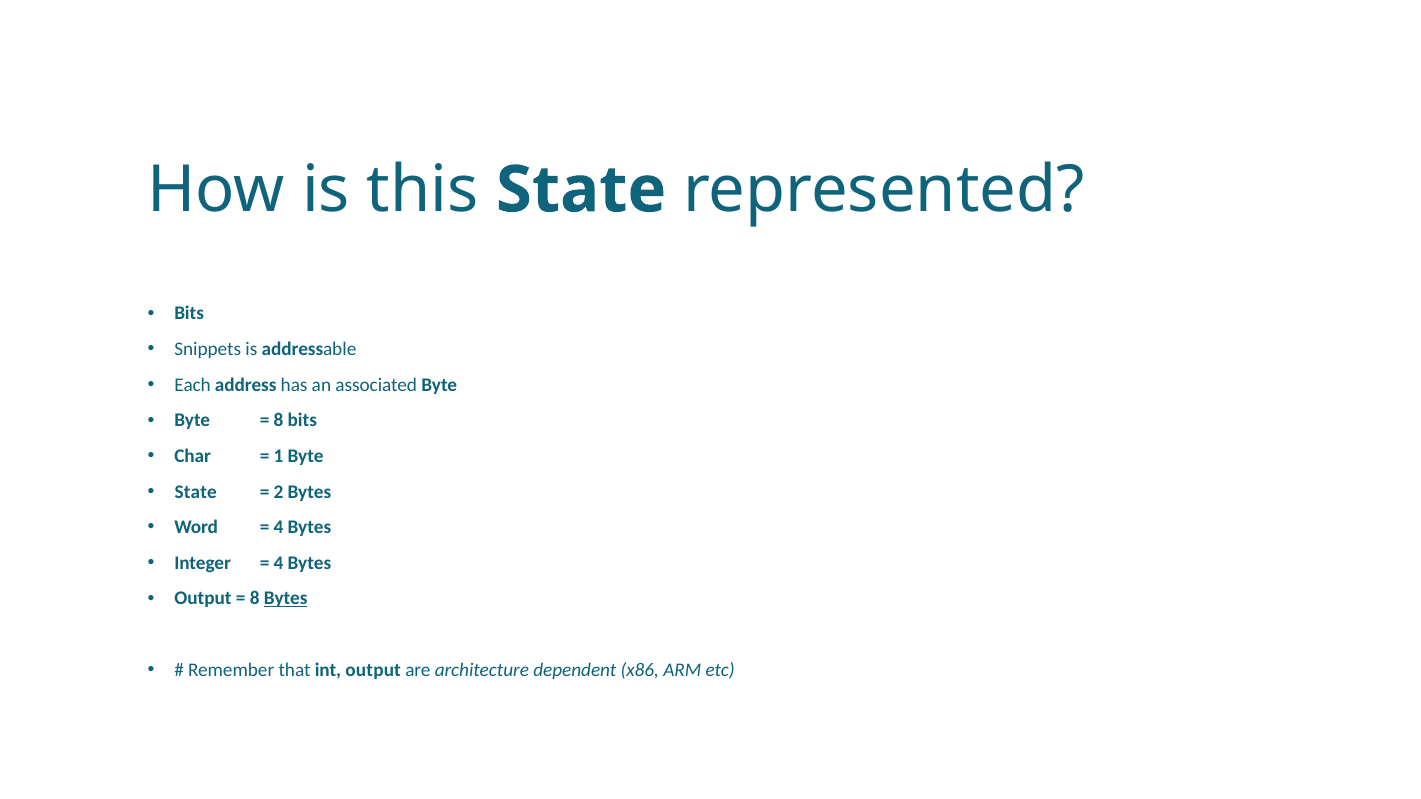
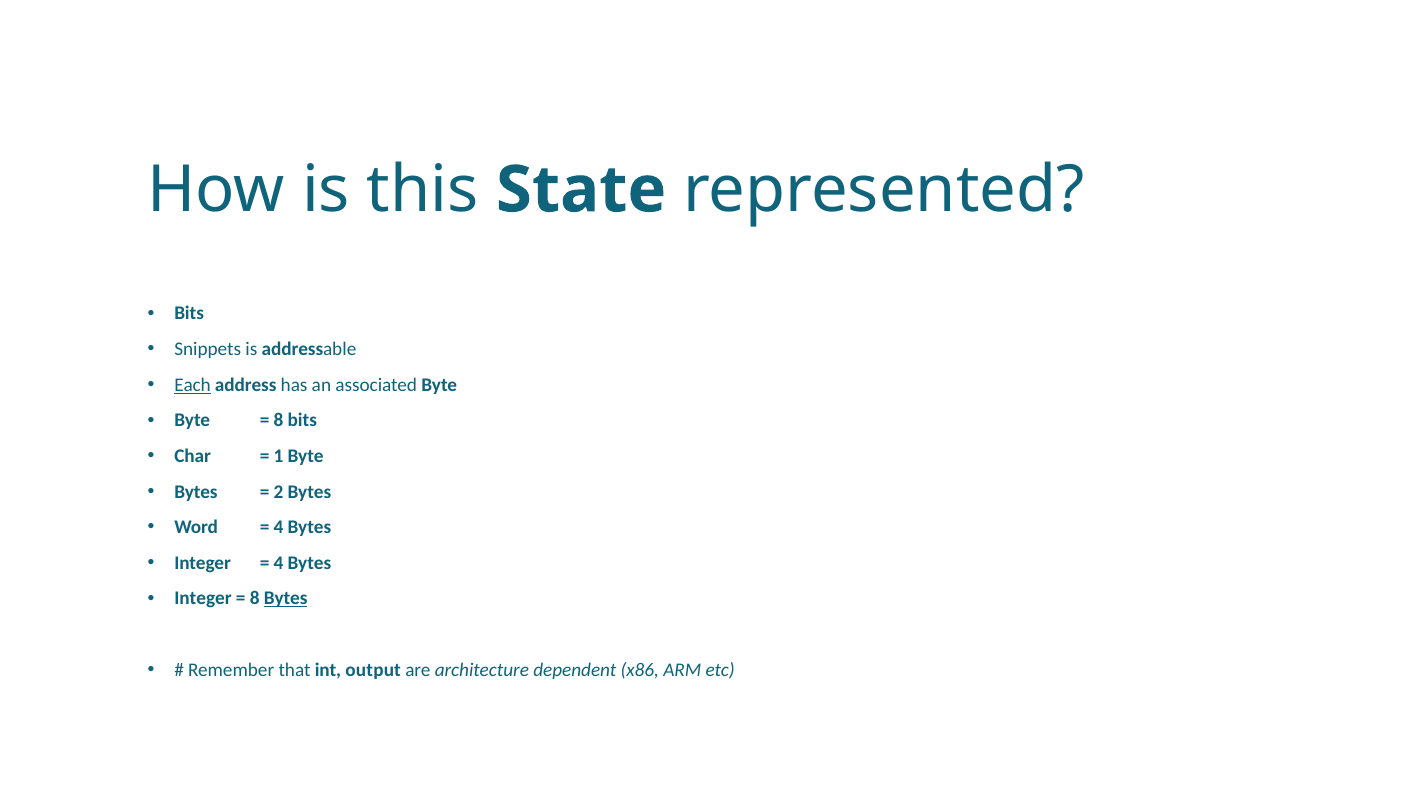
Each underline: none -> present (193, 385)
State: State -> Bytes (196, 492)
Output: Output -> Integer (203, 599)
